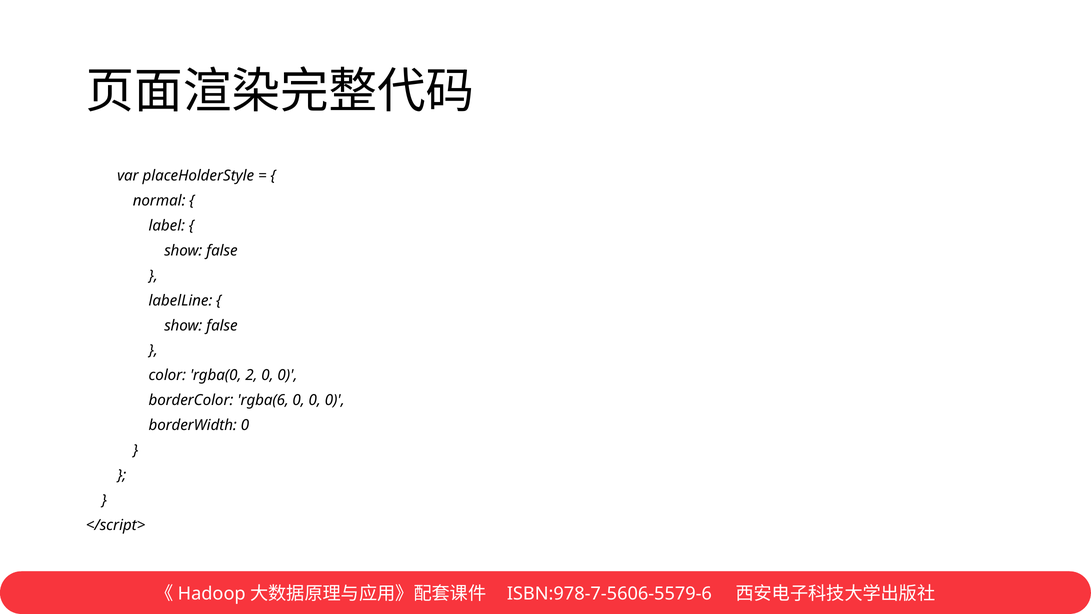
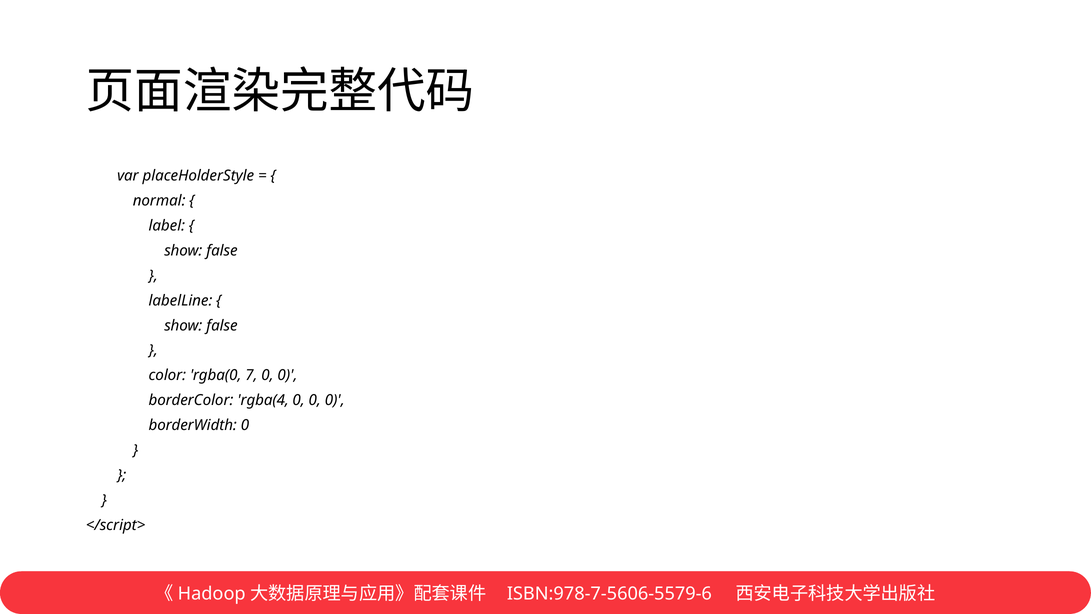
2: 2 -> 7 (251, 375)
rgba(6: rgba(6 -> rgba(4 (263, 400)
